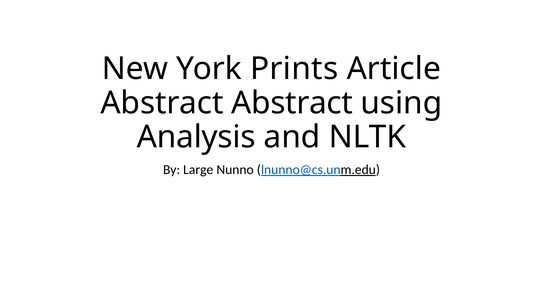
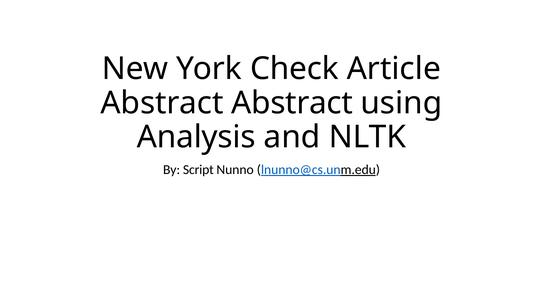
Prints: Prints -> Check (294, 69)
Large: Large -> Script (198, 170)
